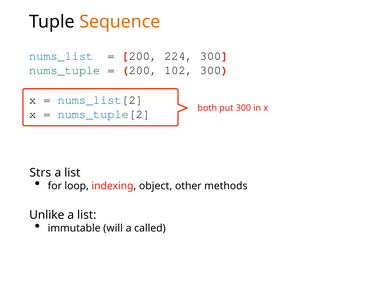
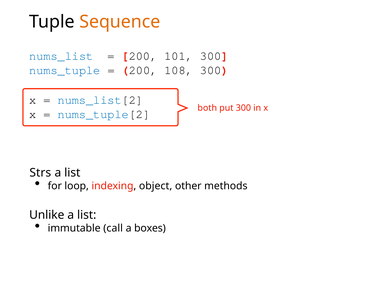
224: 224 -> 101 (179, 56)
nums_tuple colour: green -> blue (65, 70)
102: 102 -> 108 (179, 70)
will: will -> call (113, 228)
called: called -> boxes (150, 228)
